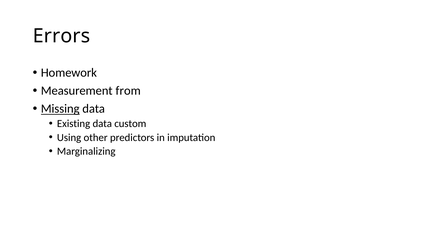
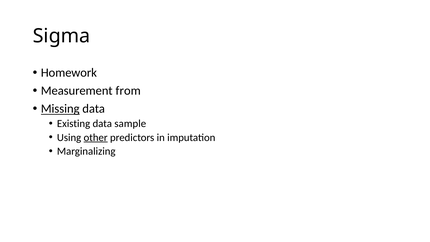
Errors: Errors -> Sigma (62, 36)
custom: custom -> sample (130, 124)
other underline: none -> present (96, 137)
